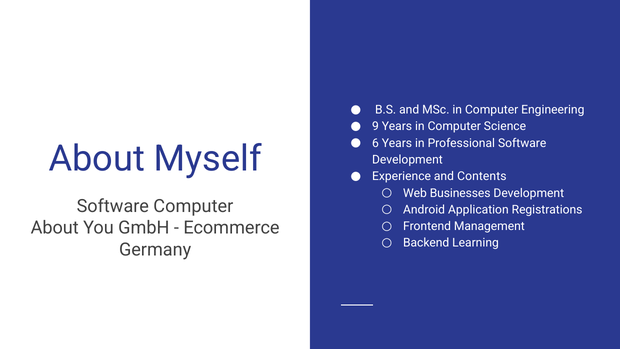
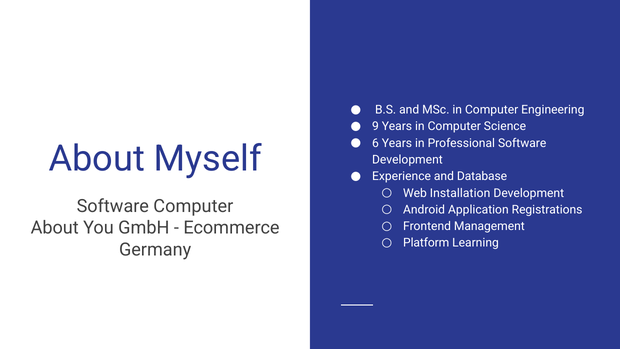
Contents: Contents -> Database (482, 176)
Businesses: Businesses -> Installation (460, 193)
Backend: Backend -> Platform (426, 243)
